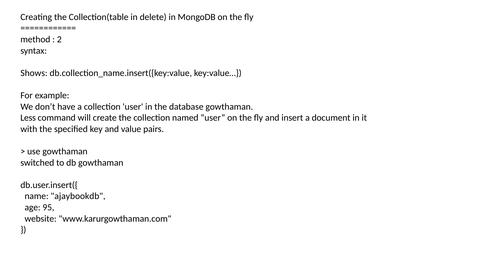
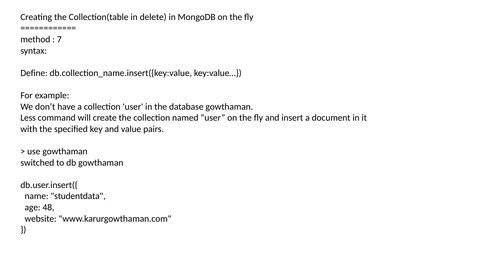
2: 2 -> 7 (59, 39)
Shows: Shows -> Define (34, 73)
ajaybookdb: ajaybookdb -> studentdata (78, 196)
95: 95 -> 48 (48, 207)
